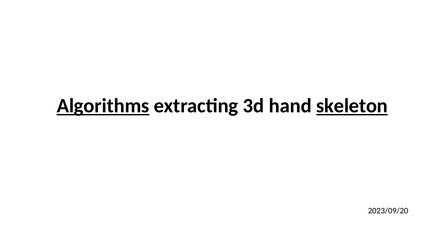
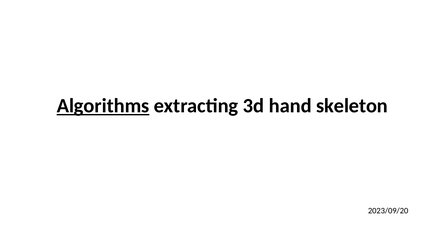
skeleton underline: present -> none (352, 106)
